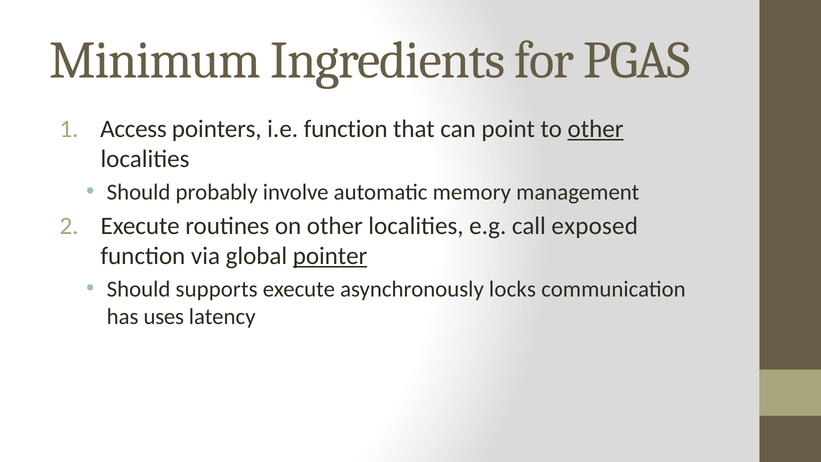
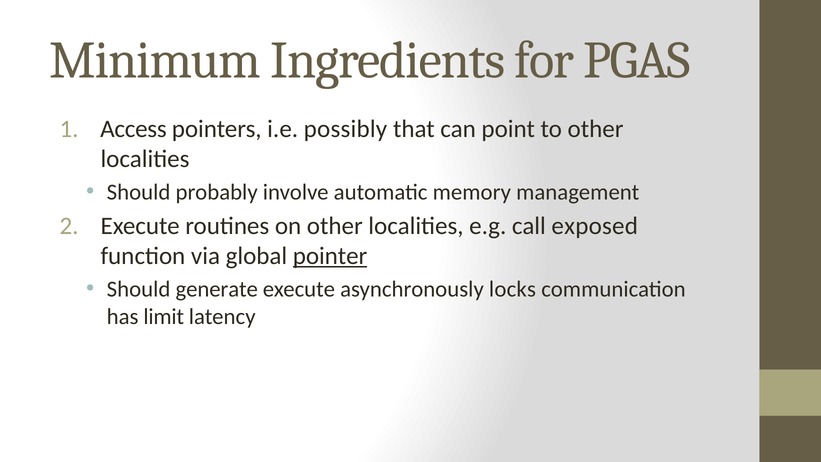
i.e function: function -> possibly (345, 129)
other underline: present -> none (596, 129)
supports: supports -> generate (217, 289)
uses: uses -> limit (164, 316)
